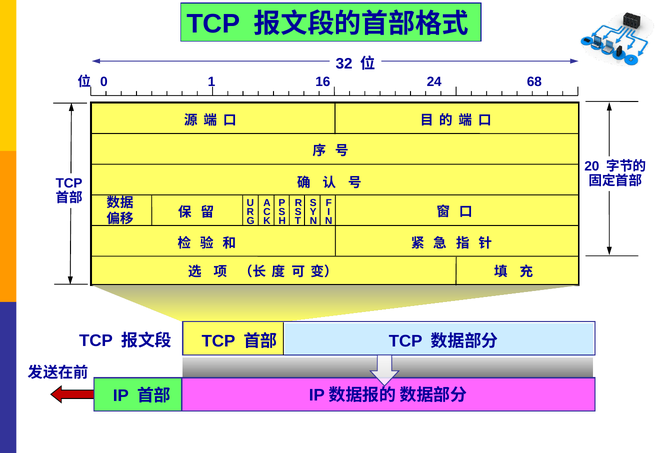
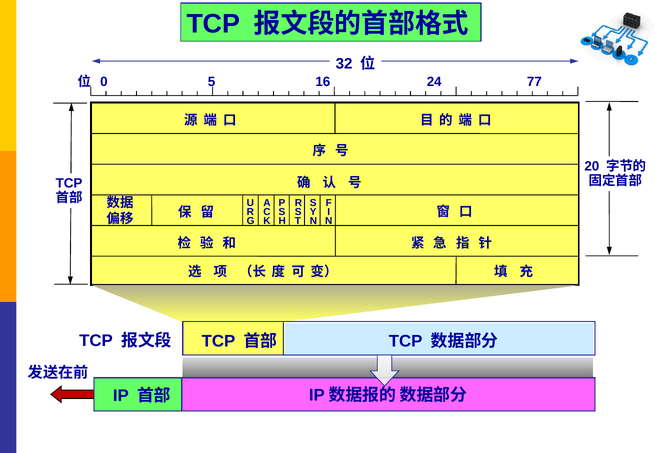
1: 1 -> 5 (211, 82)
68: 68 -> 77 (534, 82)
